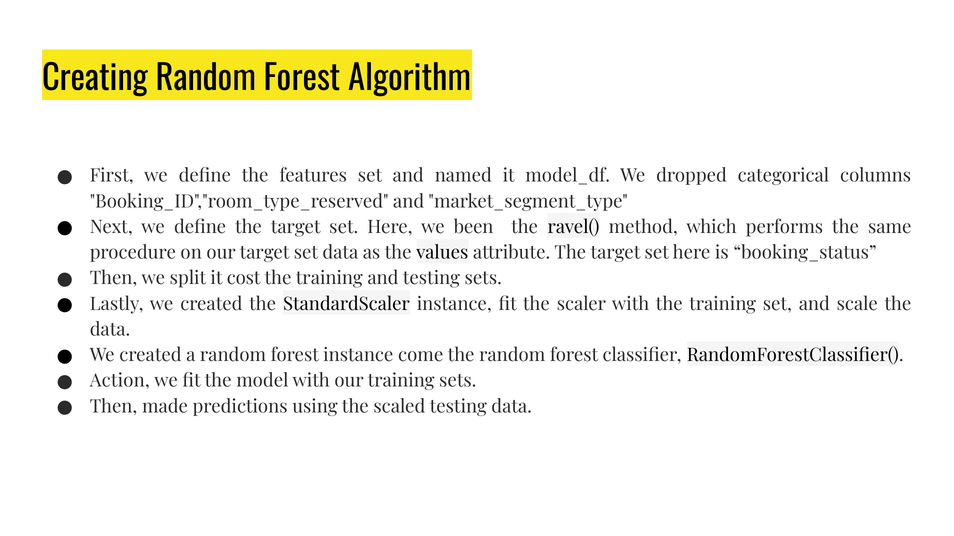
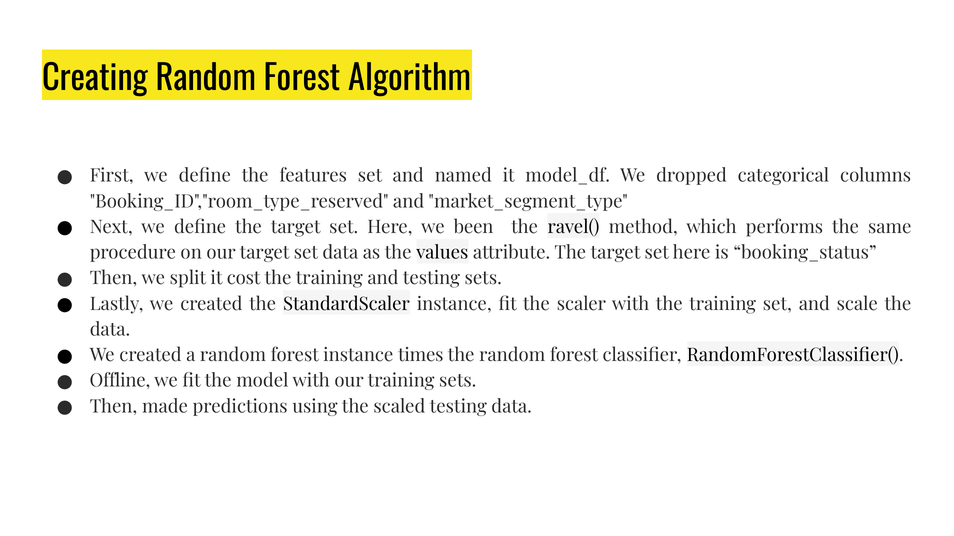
come: come -> times (421, 356)
Action: Action -> Offline (120, 381)
